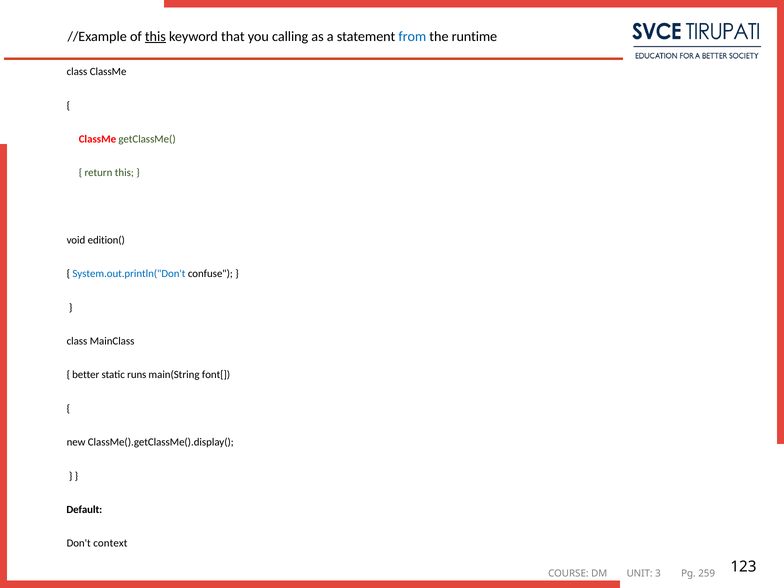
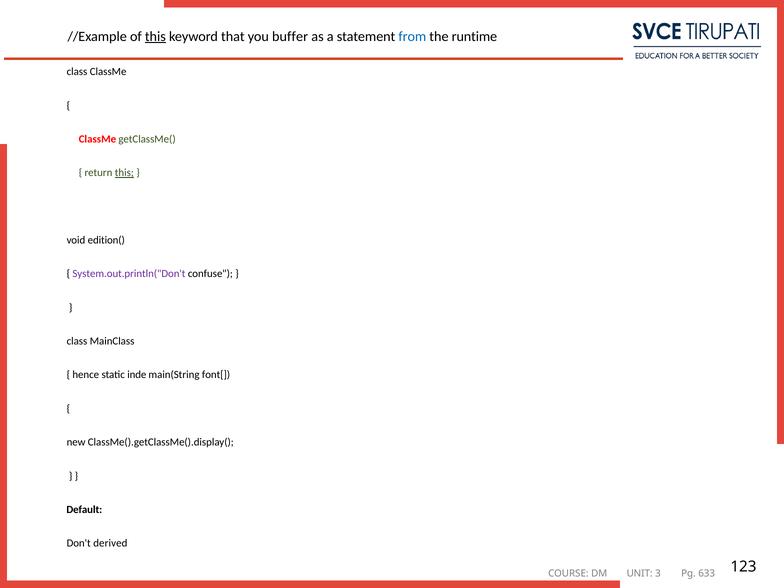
calling: calling -> buffer (290, 36)
this underline: none -> present (124, 173)
System.out.println("Don't colour: blue -> purple (129, 274)
better: better -> hence (86, 375)
runs: runs -> inde (137, 375)
context: context -> derived (110, 543)
259: 259 -> 633 (707, 574)
